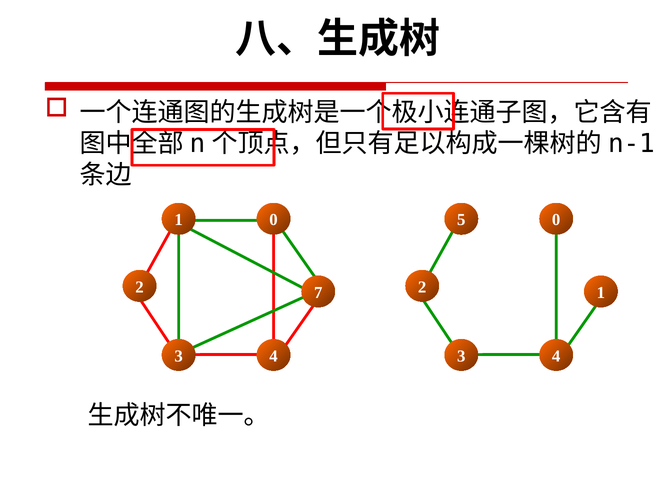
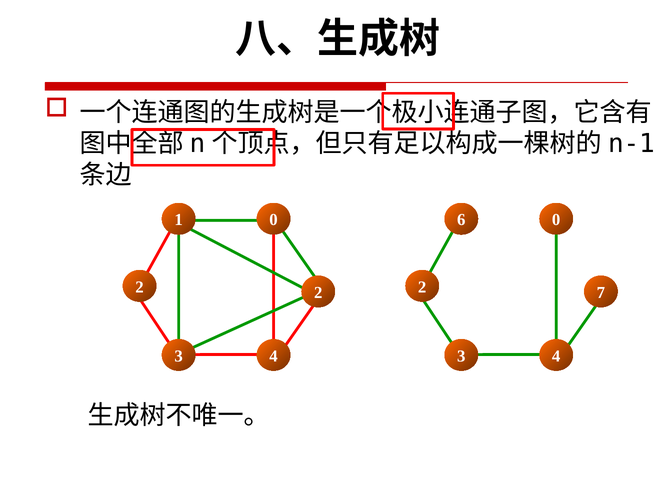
5: 5 -> 6 (461, 220)
2 7: 7 -> 2 (318, 292)
2 1: 1 -> 7 (601, 292)
